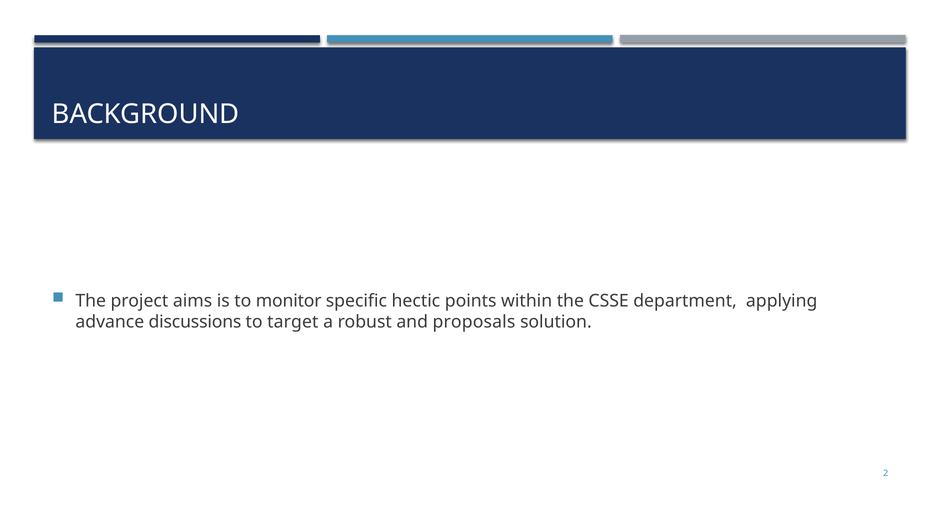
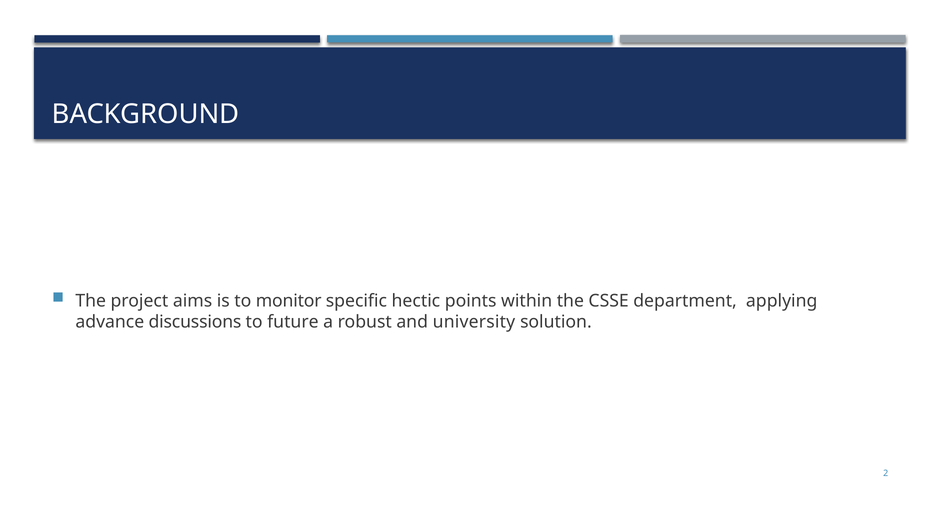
target: target -> future (293, 322)
proposals: proposals -> university (474, 322)
